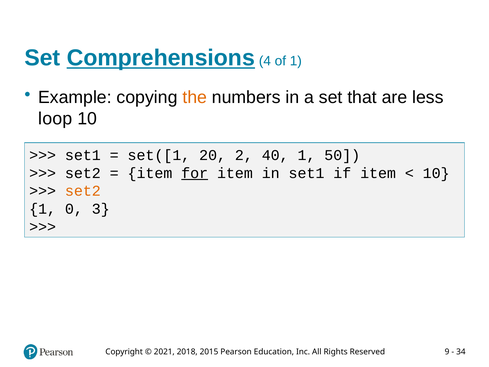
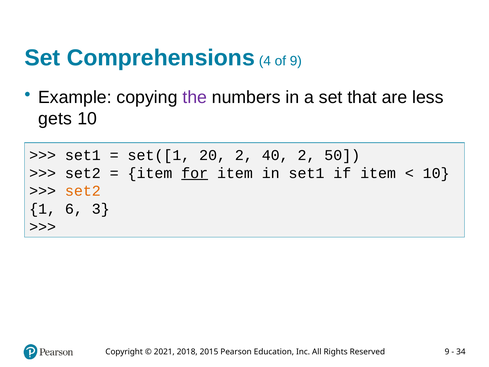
Comprehensions underline: present -> none (161, 58)
of 1: 1 -> 9 (296, 61)
the colour: orange -> purple (195, 97)
loop: loop -> gets (55, 119)
40 1: 1 -> 2 (307, 155)
0: 0 -> 6 (74, 209)
